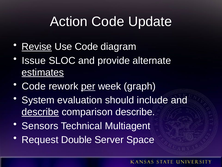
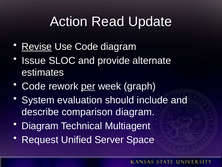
Action Code: Code -> Read (108, 21)
estimates underline: present -> none (43, 72)
describe underline: present -> none (40, 112)
comparison describe: describe -> diagram (135, 112)
Sensors: Sensors -> Diagram (40, 126)
Double: Double -> Unified (76, 139)
